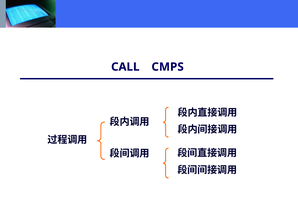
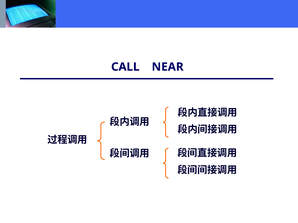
CMPS: CMPS -> NEAR (168, 67)
